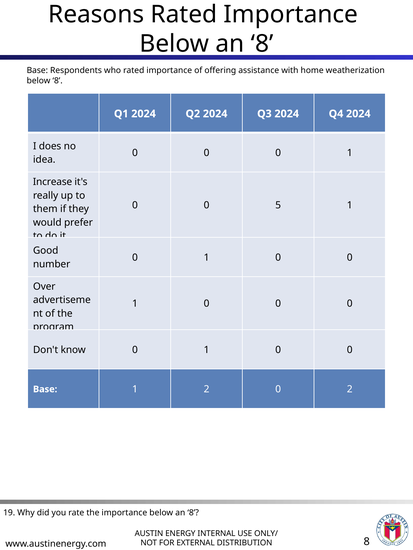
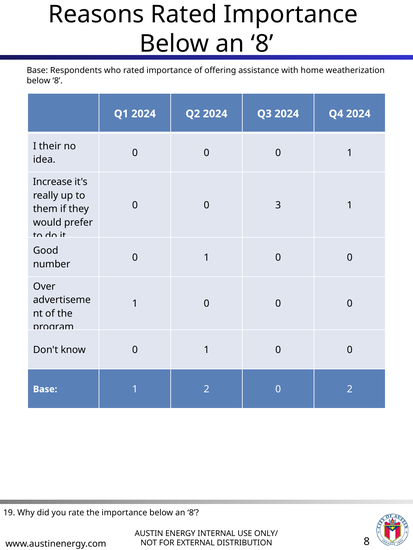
does: does -> their (50, 146)
5: 5 -> 3 (278, 205)
